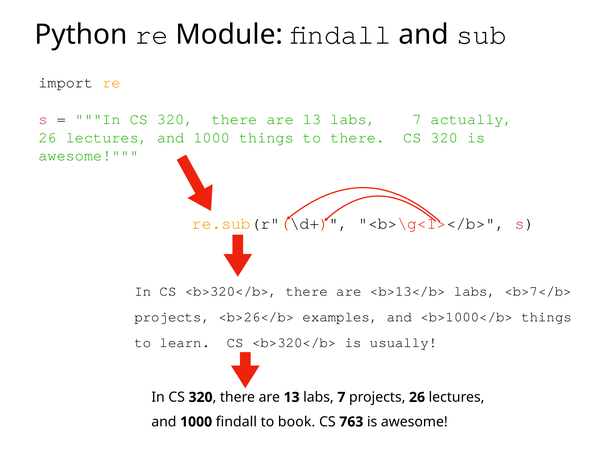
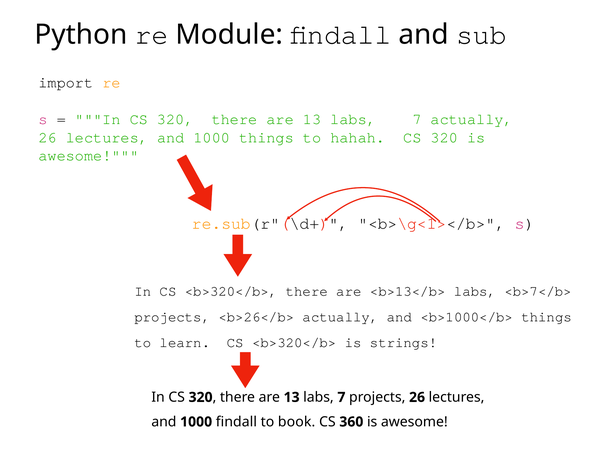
to there: there -> hahah (358, 137)
<b>26</b> examples: examples -> actually (340, 317)
usually: usually -> strings (404, 342)
763: 763 -> 360 (351, 421)
